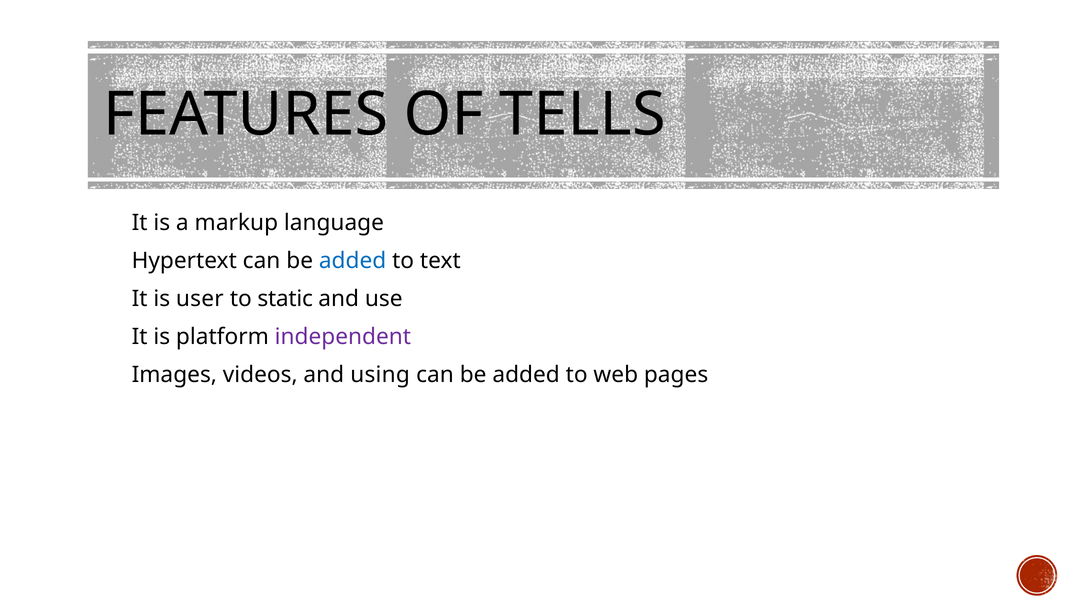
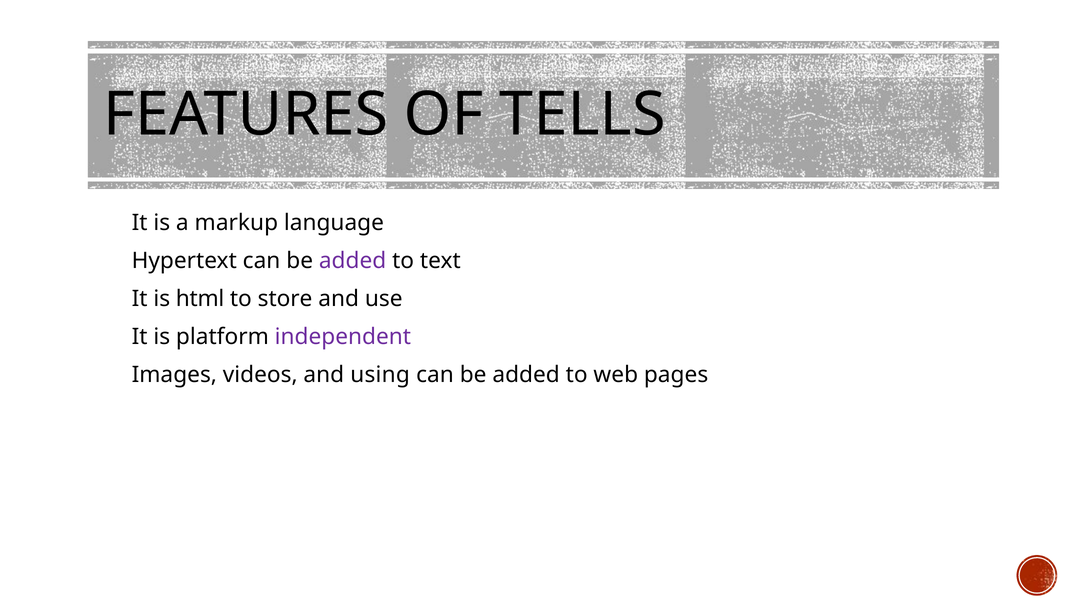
added colour: blue -> purple (353, 261)
user: user -> html (200, 299)
static: static -> store (285, 299)
